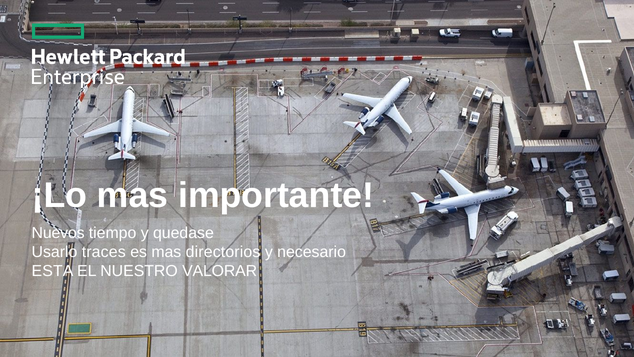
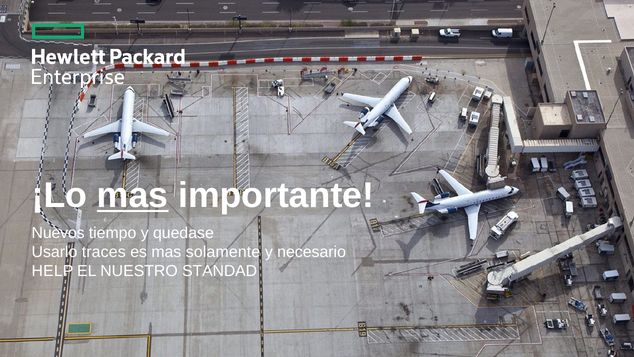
mas underline: none -> present (133, 195)
directorios: directorios -> solamente (223, 252)
ESTA: ESTA -> HELP (53, 271)
VALORAR: VALORAR -> STANDAD (220, 271)
